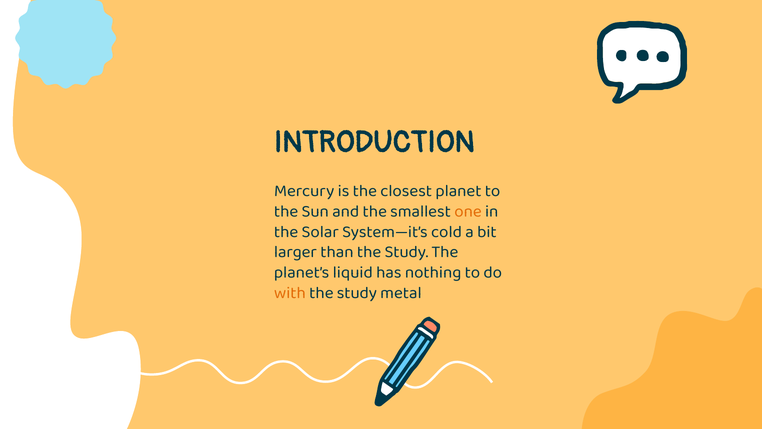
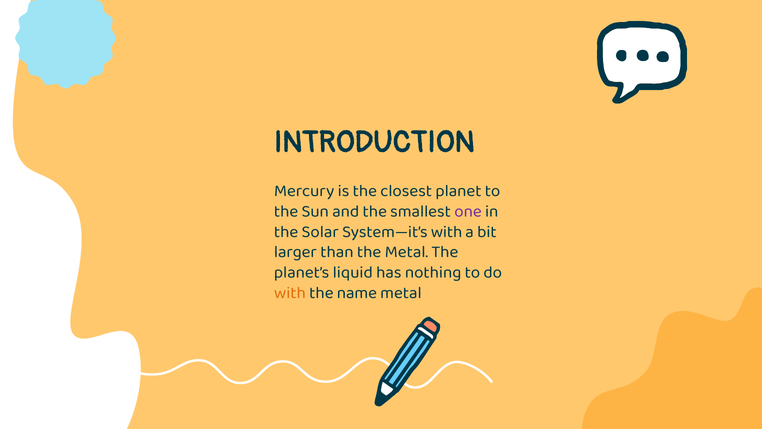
one colour: orange -> purple (468, 211)
System—it’s cold: cold -> with (447, 231)
than the Study: Study -> Metal (406, 252)
study: study -> name (357, 292)
